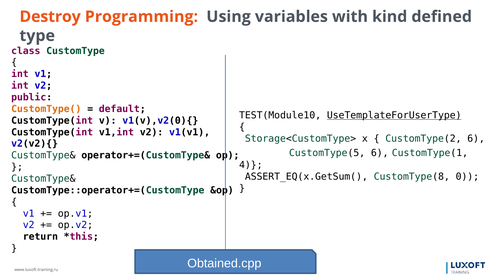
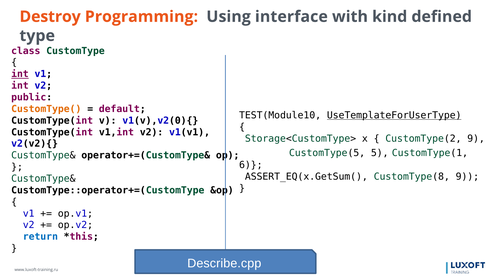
variables: variables -> interface (291, 17)
int underline: none -> present (20, 74)
CustomType(2 6: 6 -> 9 (476, 139)
CustomType(5 6: 6 -> 5 (380, 153)
4: 4 -> 6 (251, 166)
CustomType(8 0: 0 -> 9 (467, 177)
return colour: black -> blue (40, 237)
Obtained.cpp: Obtained.cpp -> Describe.cpp (224, 264)
